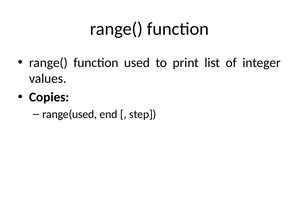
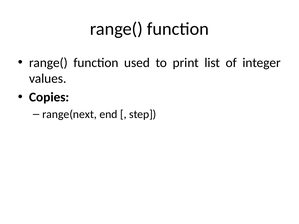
range(used: range(used -> range(next (70, 114)
